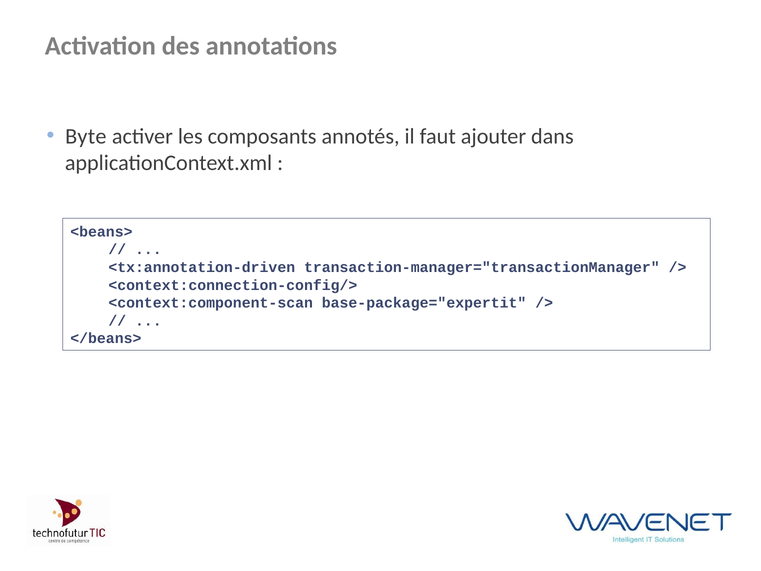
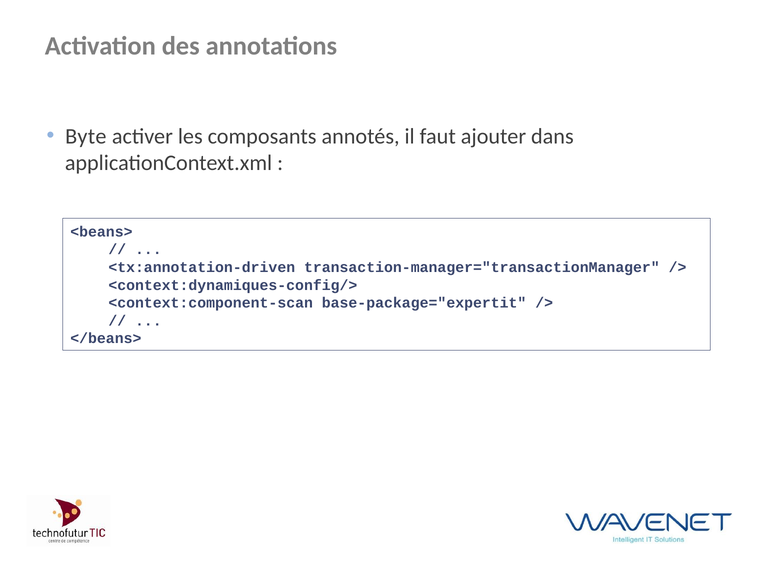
<context:connection-config/>: <context:connection-config/> -> <context:dynamiques-config/> (233, 285)
